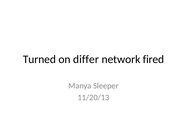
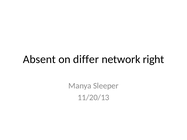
Turned: Turned -> Absent (39, 59)
fired: fired -> right (153, 59)
